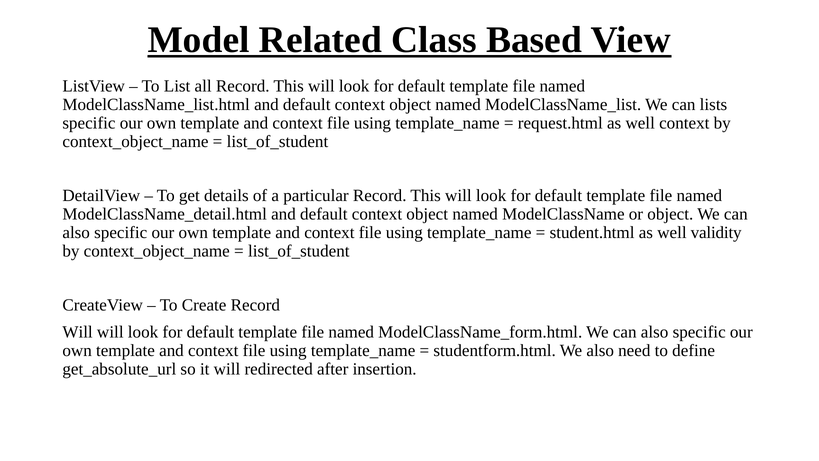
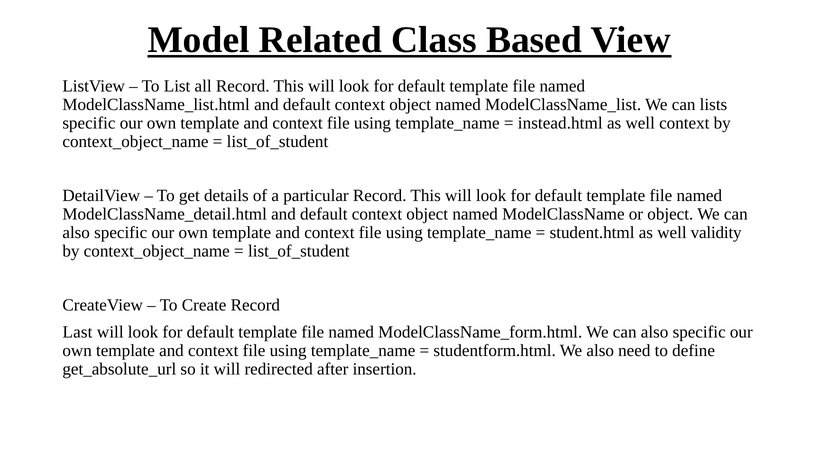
request.html: request.html -> instead.html (560, 123)
Will: Will -> Last (77, 332)
